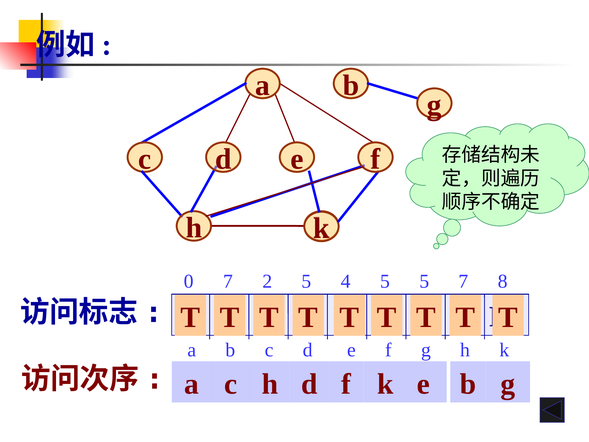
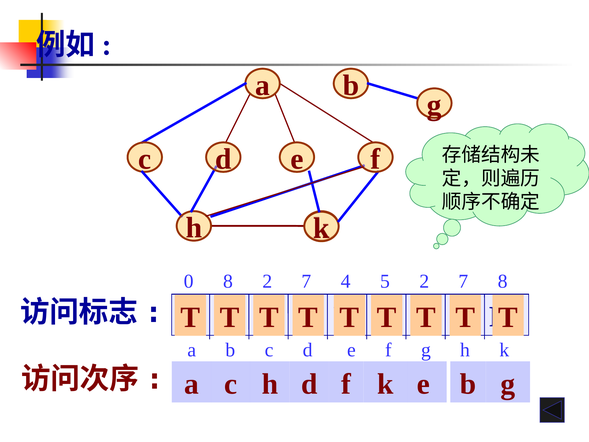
0 7: 7 -> 8 (228, 281)
5: 5 -> 7 (307, 281)
5 5: 5 -> 2 (424, 281)
